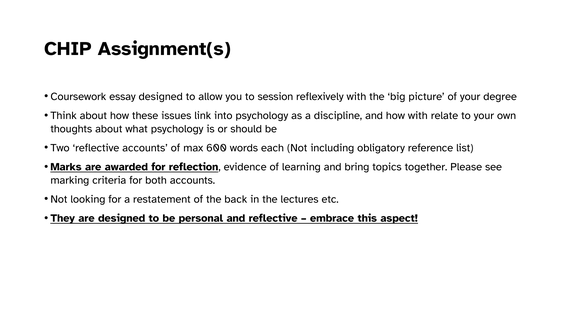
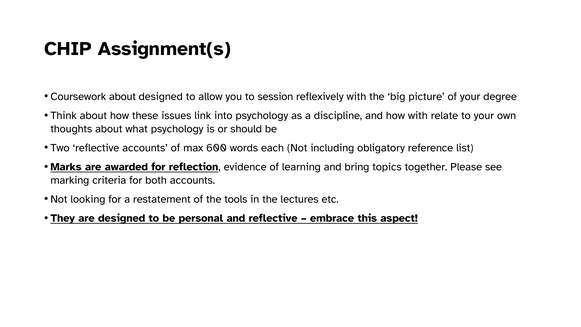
Coursework essay: essay -> about (122, 96)
back: back -> tools (236, 199)
